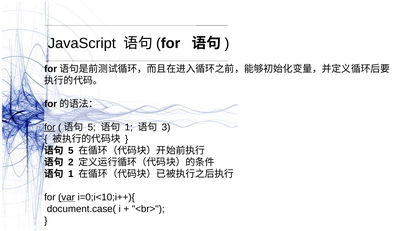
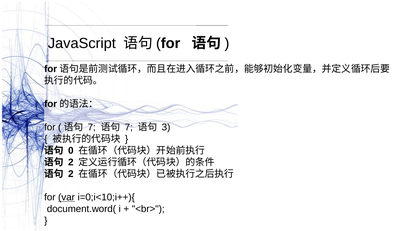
for underline: present -> none (50, 127)
5: 5 -> 7 (92, 127)
1: 1 -> 7 (129, 127)
5: 5 -> 0 (71, 150)
1: 1 -> 2 (71, 174)
document.case(: document.case( -> document.word( (81, 209)
